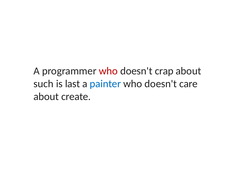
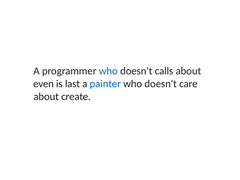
who colour: red -> blue (108, 71)
crap: crap -> calls (164, 71)
such: such -> even (44, 84)
